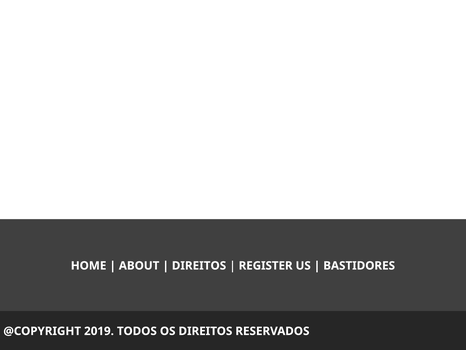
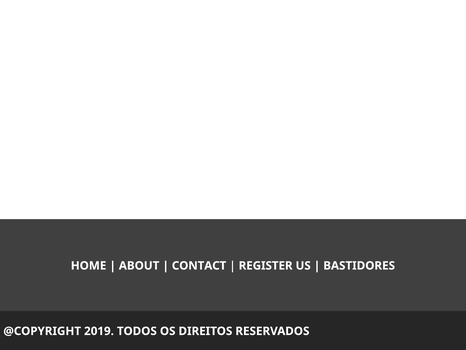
DIREITOS: DIREITOS -> CONTACT (199, 265)
